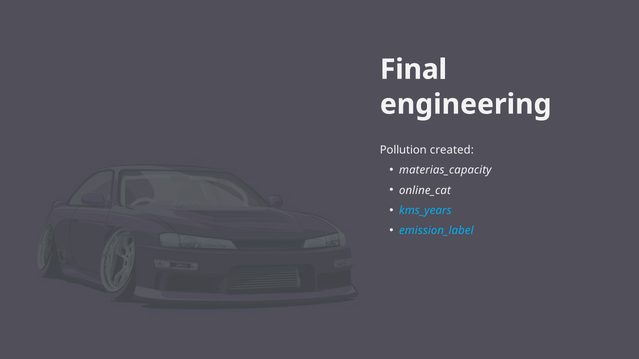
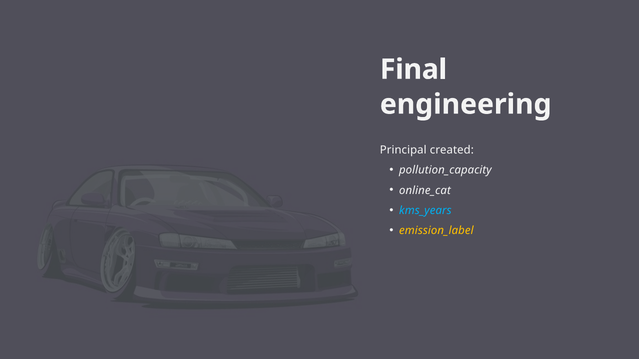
Pollution: Pollution -> Principal (403, 150)
materias_capacity: materias_capacity -> pollution_capacity (445, 170)
emission_label colour: light blue -> yellow (436, 231)
